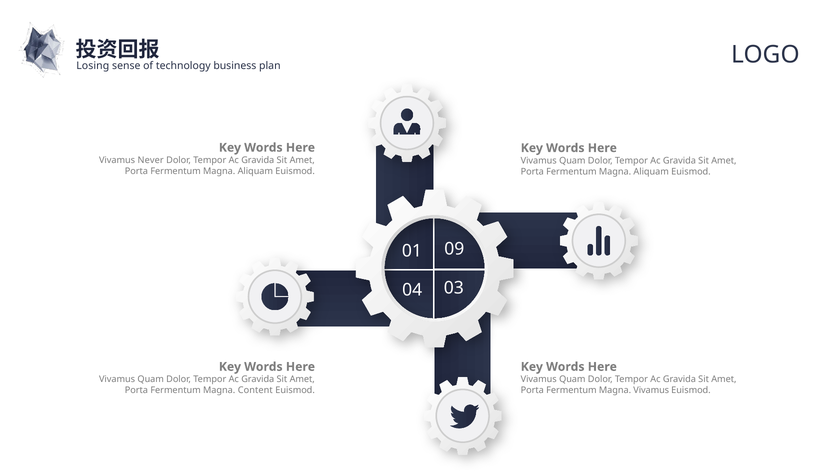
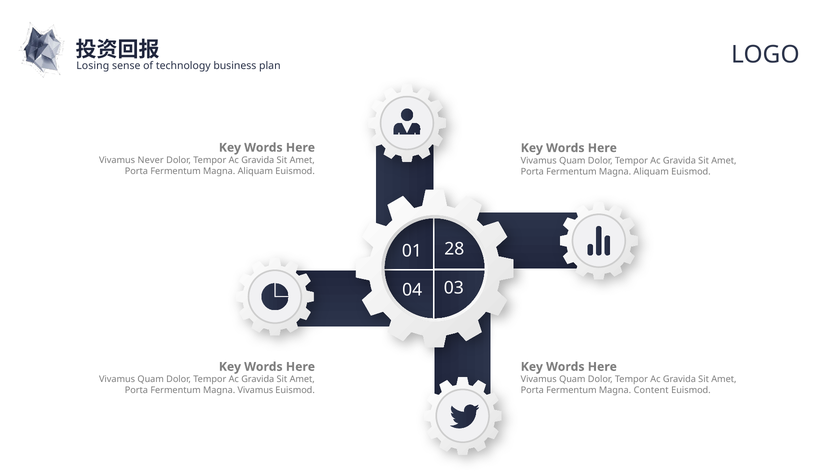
09: 09 -> 28 (454, 249)
Magna Content: Content -> Vivamus (255, 390)
Magna Vivamus: Vivamus -> Content (651, 390)
